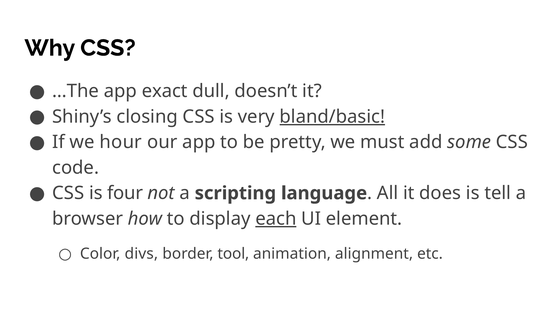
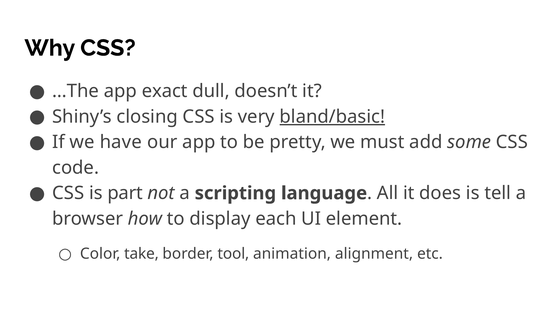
hour: hour -> have (121, 142)
four: four -> part (125, 193)
each underline: present -> none (276, 219)
divs: divs -> take (142, 254)
